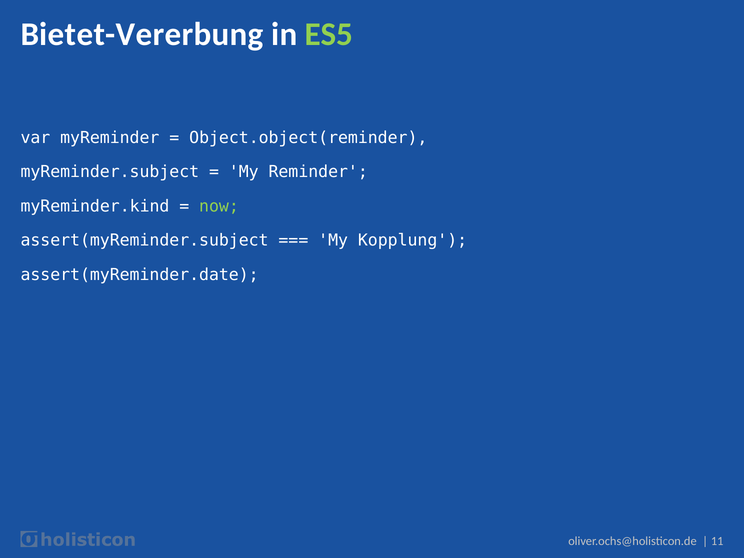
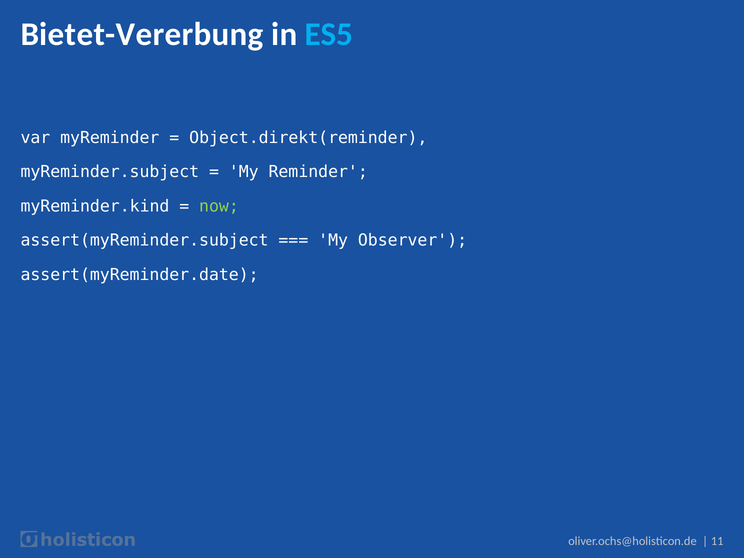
ES5 colour: light green -> light blue (329, 34)
Object.object(reminder: Object.object(reminder -> Object.direkt(reminder (308, 138)
Kopplung: Kopplung -> Observer (413, 240)
